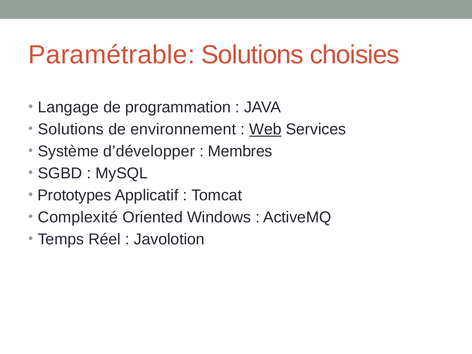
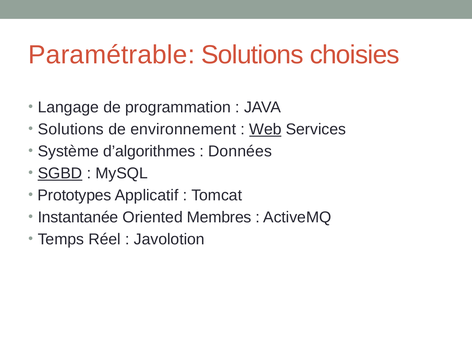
d’développer: d’développer -> d’algorithmes (149, 151)
Membres: Membres -> Données (240, 151)
SGBD underline: none -> present (60, 173)
Complexité: Complexité -> Instantanée (78, 217)
Windows: Windows -> Membres (219, 217)
